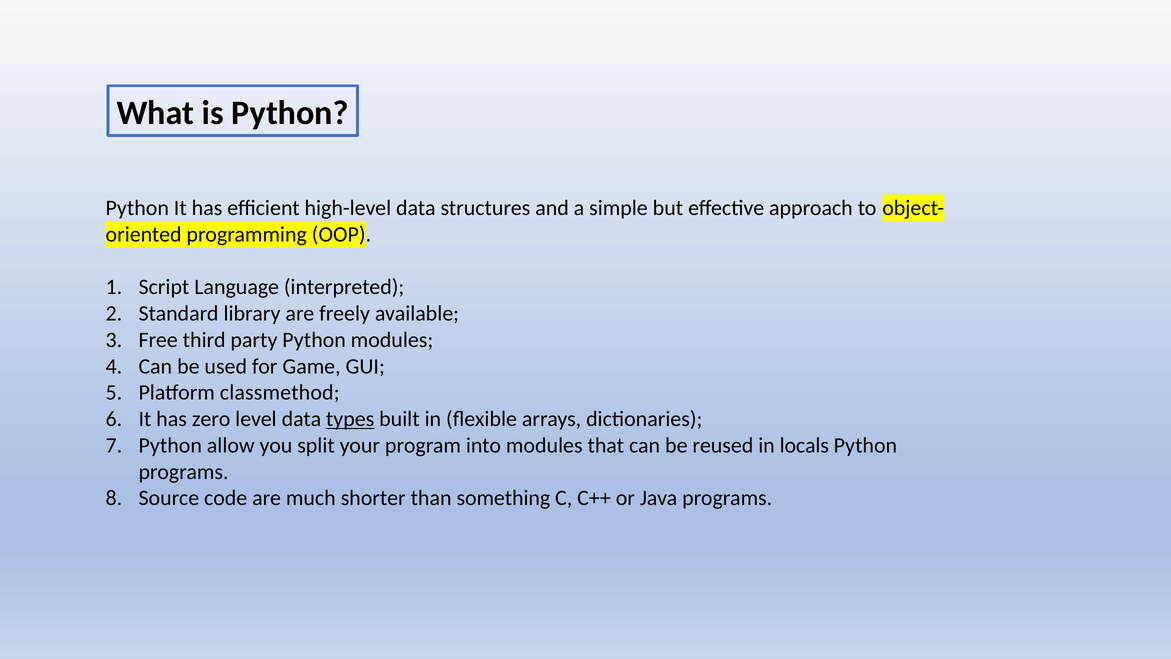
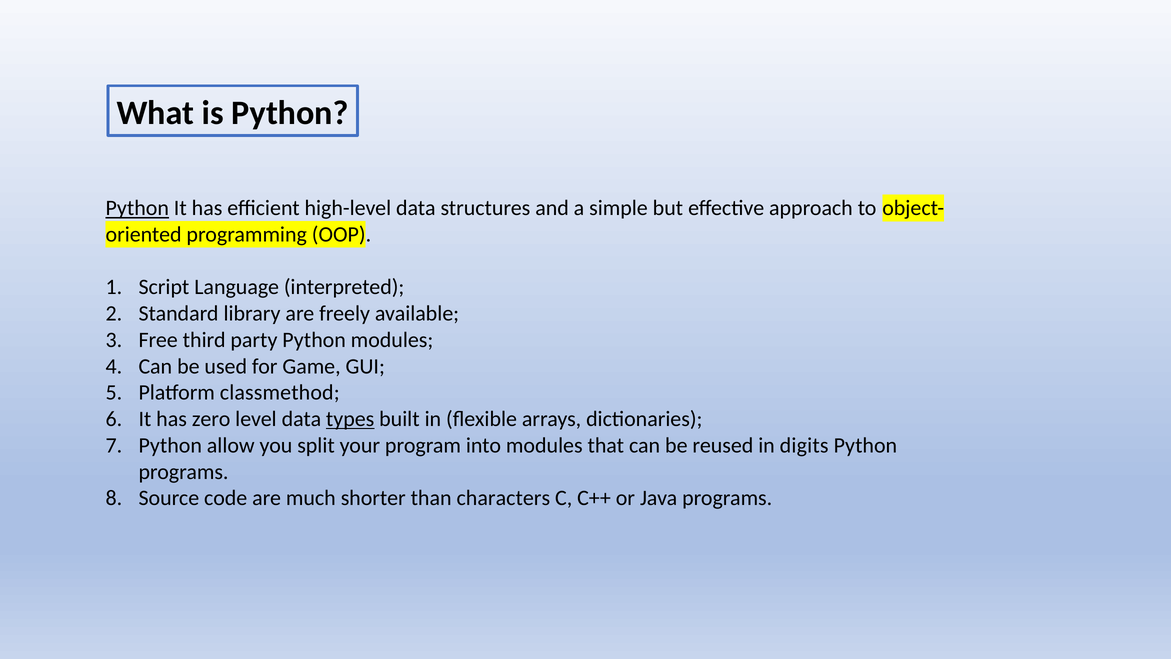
Python underline: none -> present (137, 208)
locals: locals -> digits (804, 445)
something: something -> characters (503, 498)
